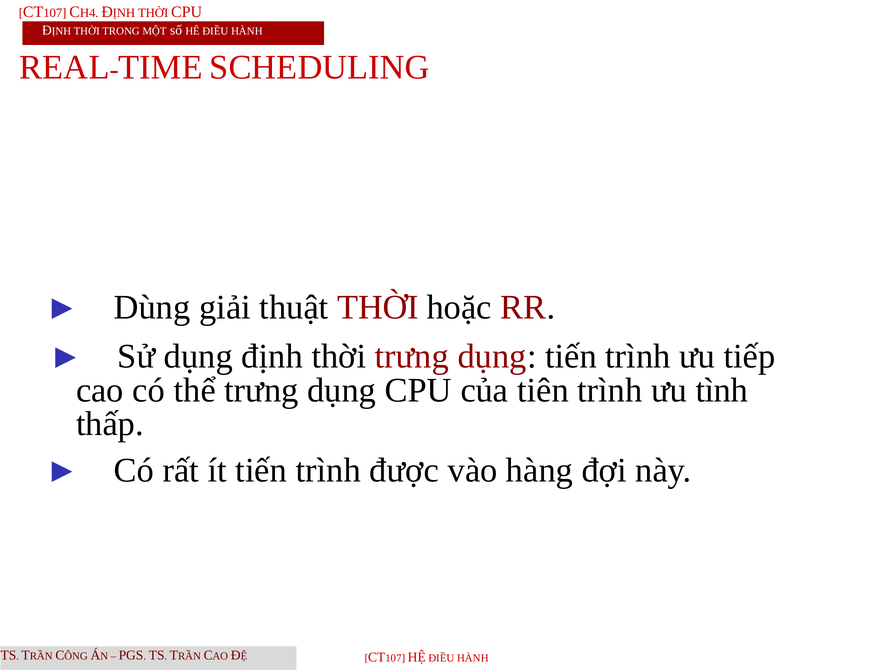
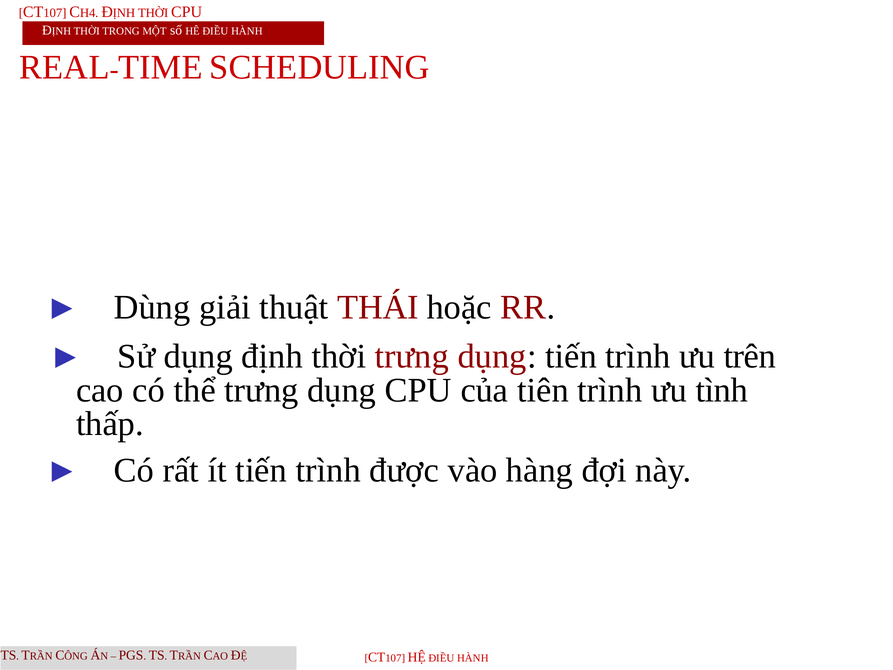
thuật THỜI: THỜI -> THÁI (378, 307)
tiếp: tiếp -> trên (750, 356)
